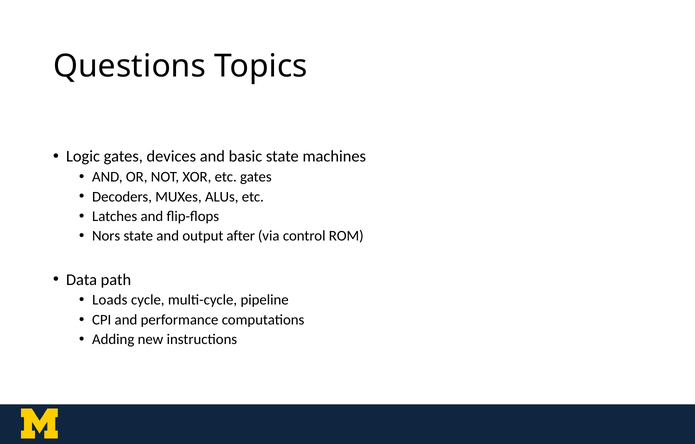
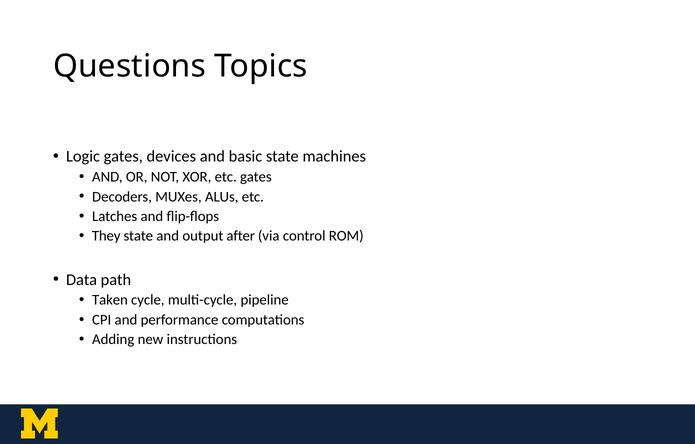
Nors: Nors -> They (106, 236)
Loads: Loads -> Taken (110, 300)
